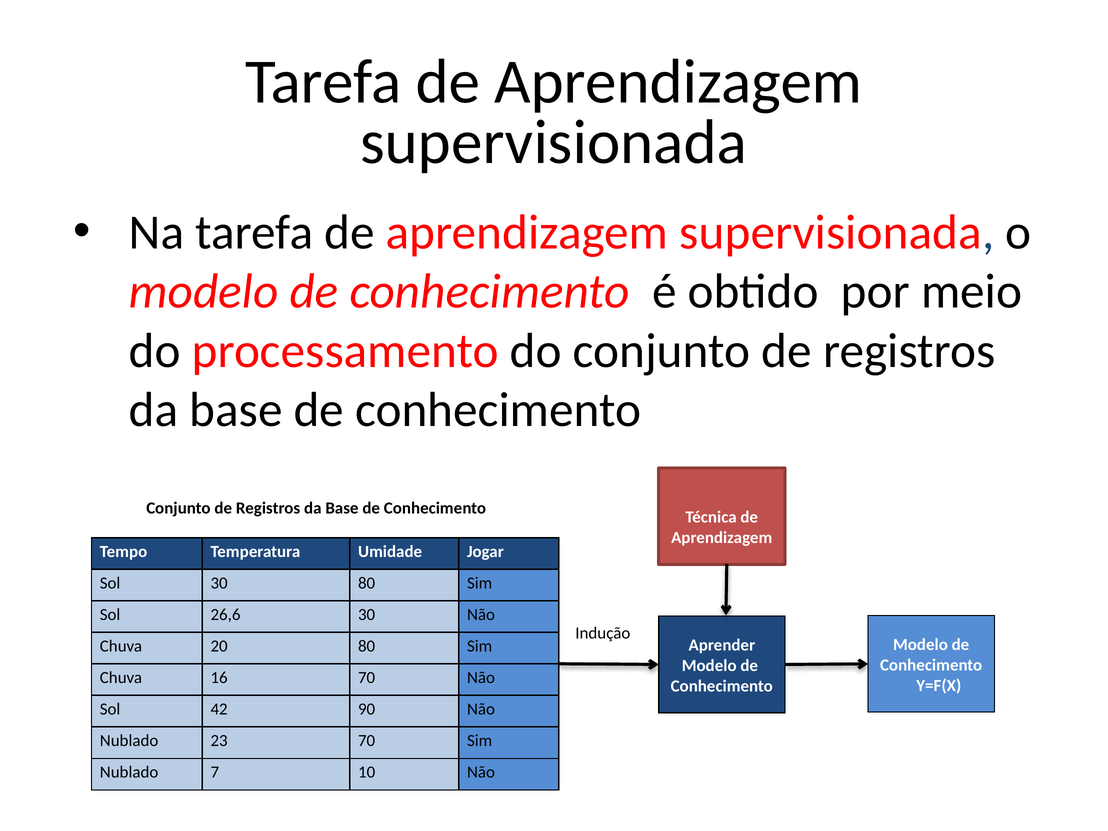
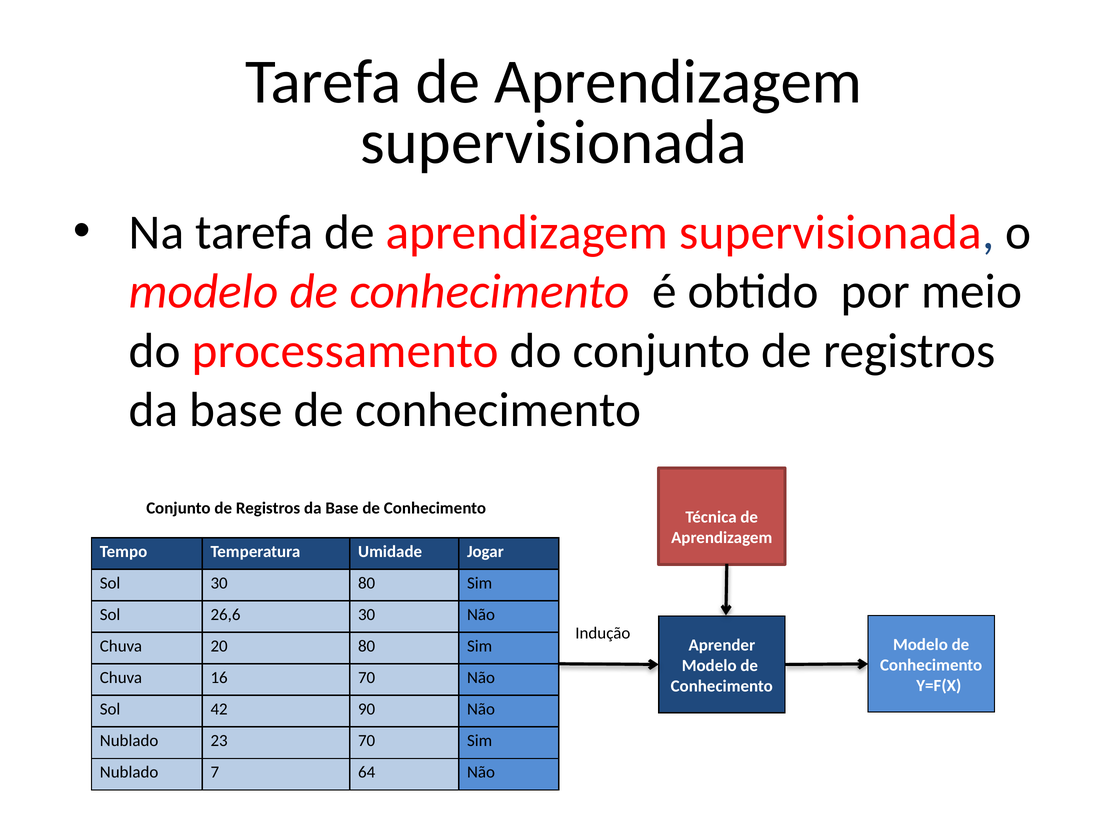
10: 10 -> 64 (367, 772)
